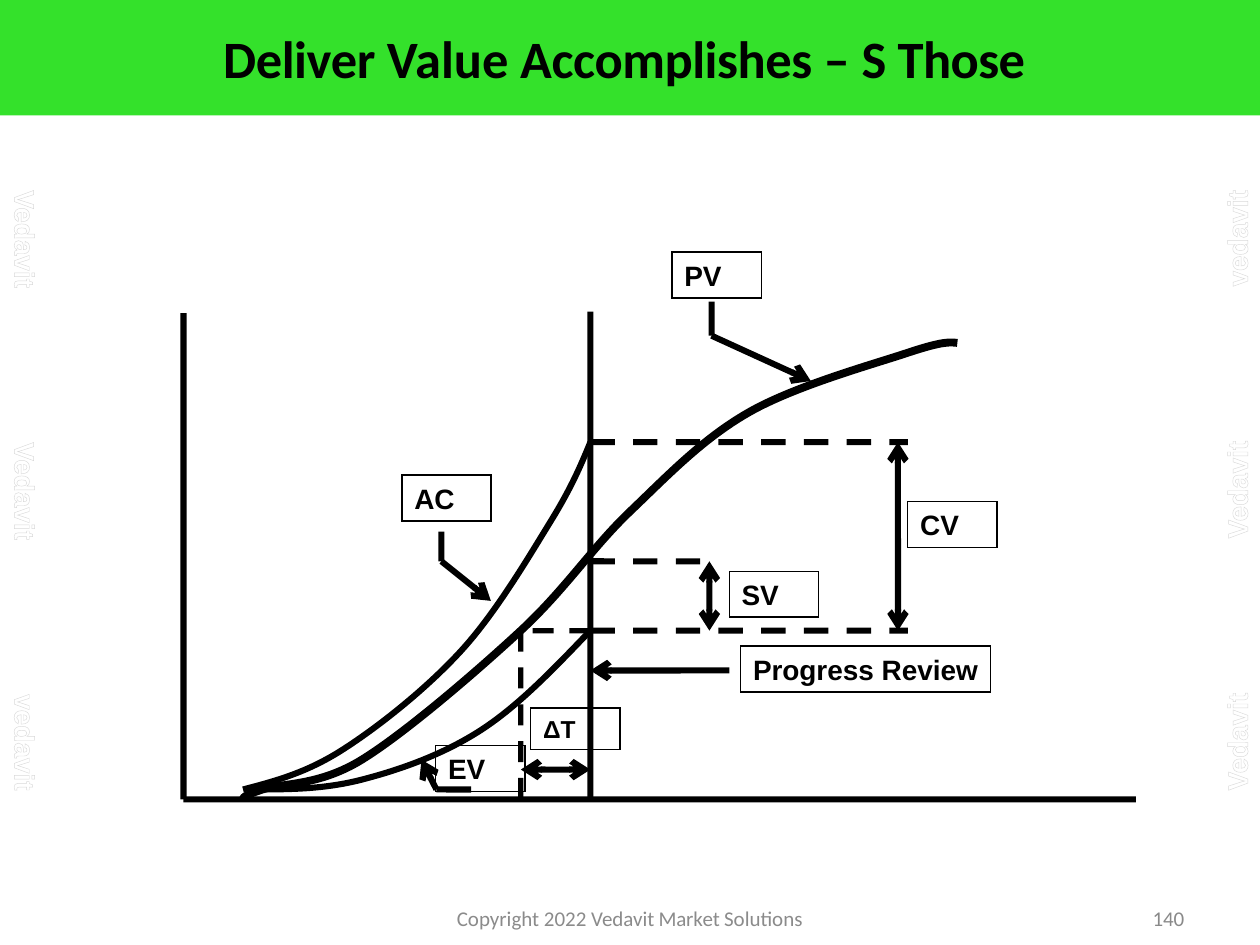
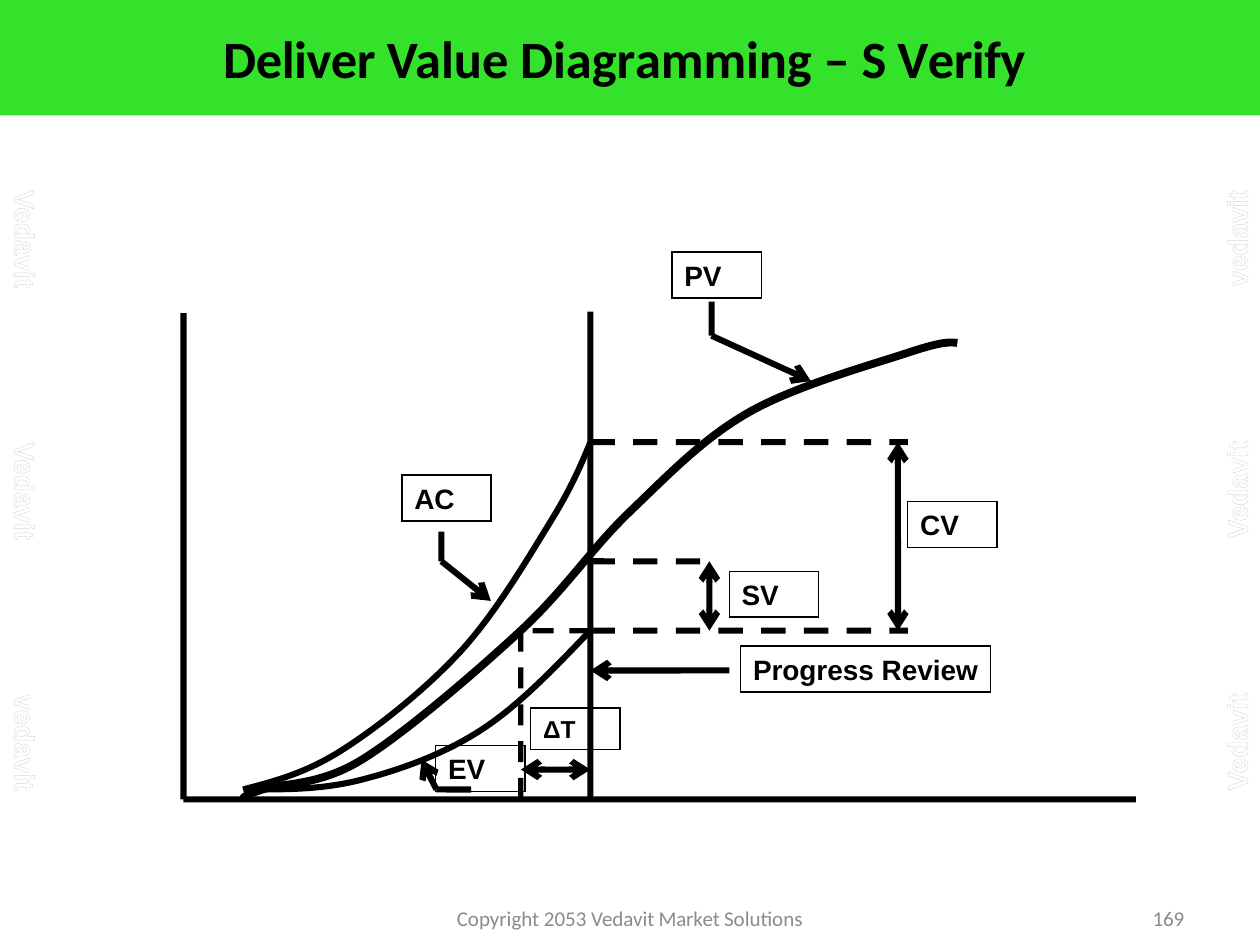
Accomplishes: Accomplishes -> Diagramming (666, 61)
Those: Those -> Verify (961, 61)
2022: 2022 -> 2053 (565, 919)
140: 140 -> 169 (1168, 919)
